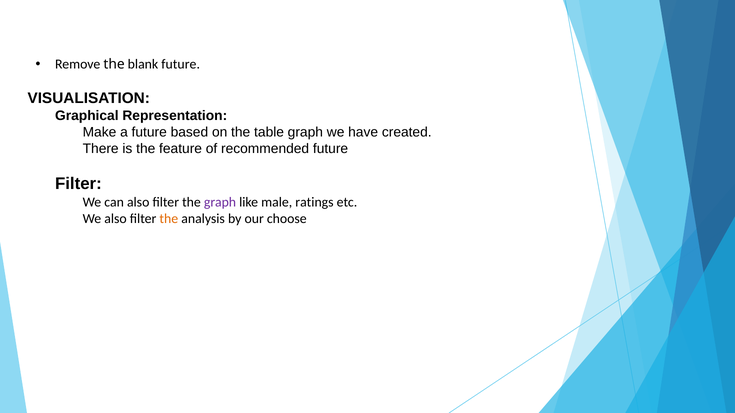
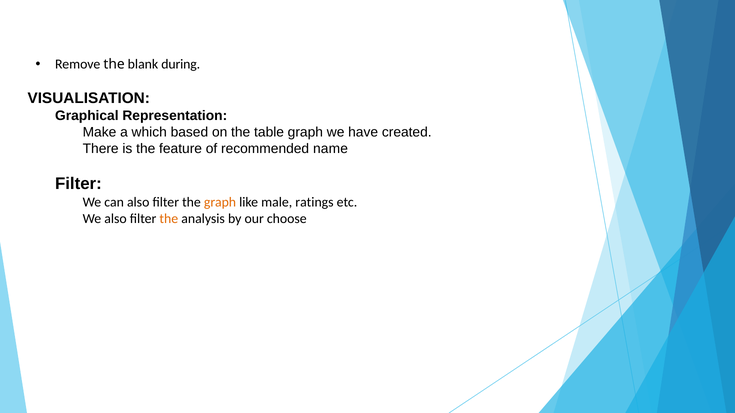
blank future: future -> during (181, 64)
a future: future -> which (149, 132)
recommended future: future -> name (330, 149)
graph colour: purple -> orange (220, 202)
